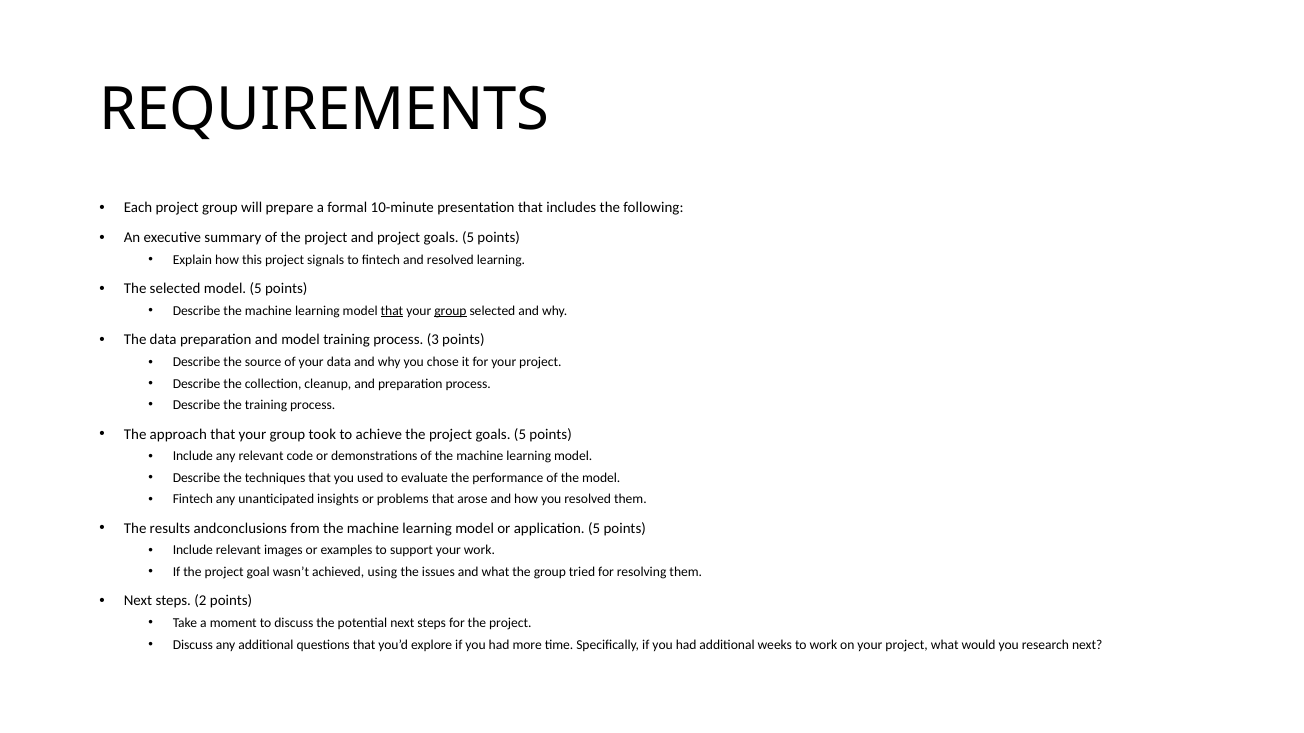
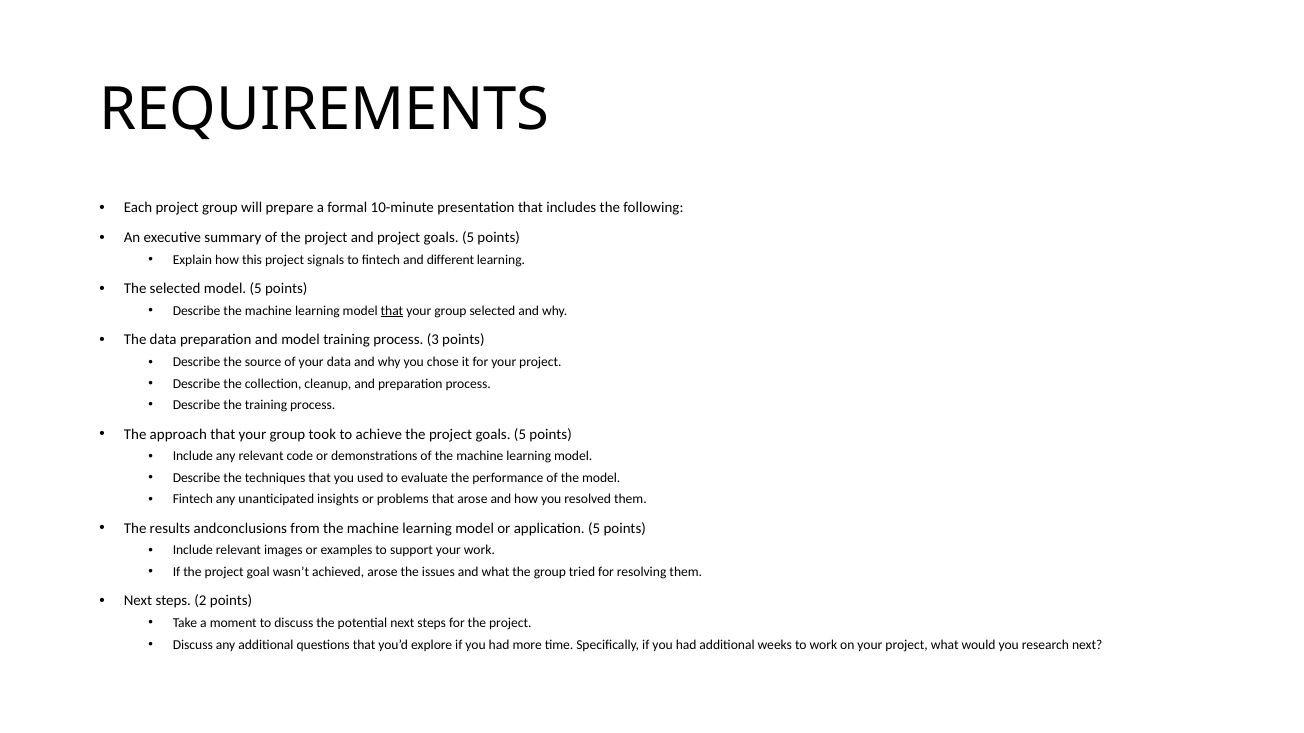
and resolved: resolved -> different (450, 260)
group underline: present -> none (450, 311)
achieved using: using -> arose (383, 572)
